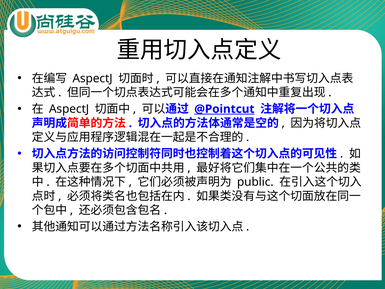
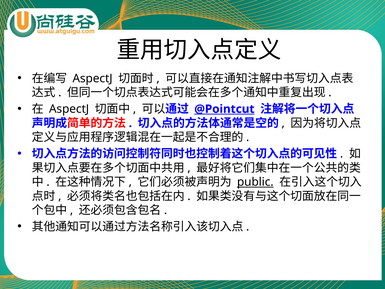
public underline: none -> present (255, 182)
